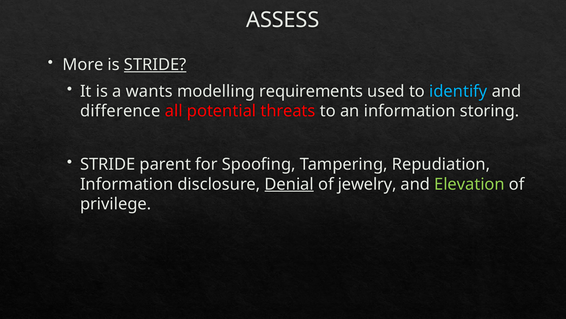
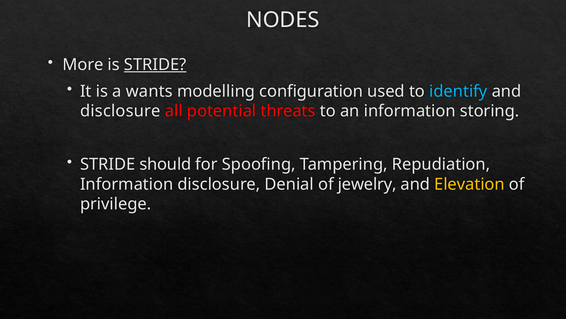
ASSESS: ASSESS -> NODES (283, 20)
requirements: requirements -> configuration (311, 91)
difference: difference -> disclosure (120, 111)
parent: parent -> should (165, 164)
Denial underline: present -> none (289, 184)
Elevation colour: light green -> yellow (469, 184)
